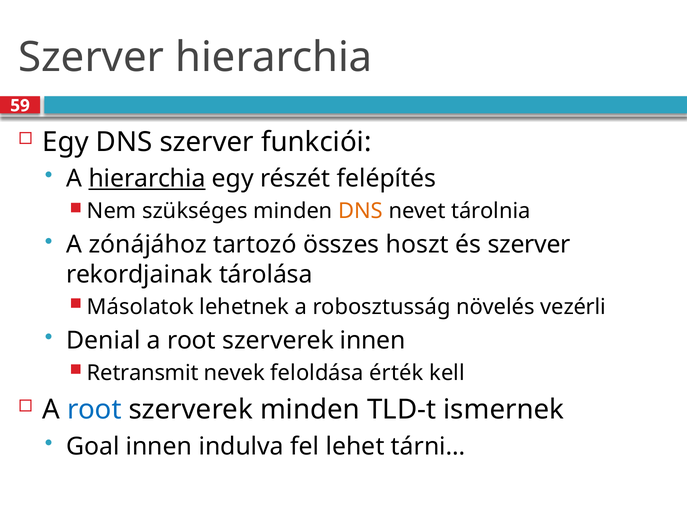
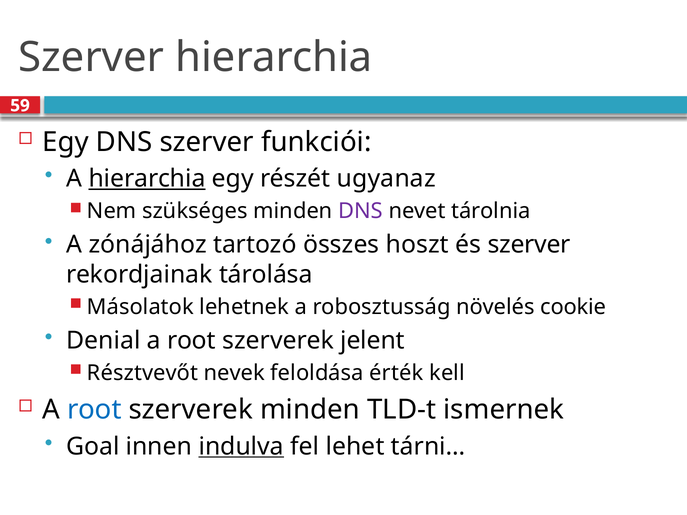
felépítés: felépítés -> ugyanaz (386, 179)
DNS colour: orange -> purple (361, 211)
vezérli: vezérli -> cookie (573, 307)
szerverek innen: innen -> jelent (373, 341)
Retransmit: Retransmit -> Résztvevőt (143, 373)
indulva underline: none -> present (241, 447)
